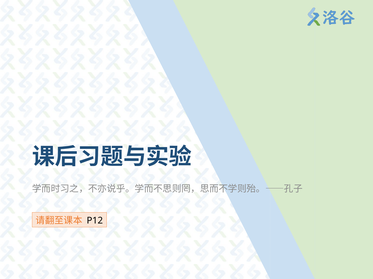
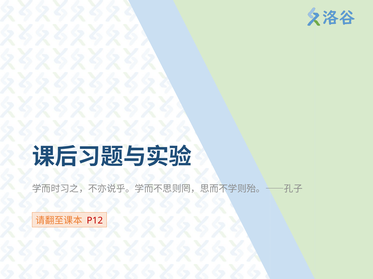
P12 colour: black -> red (95, 221)
